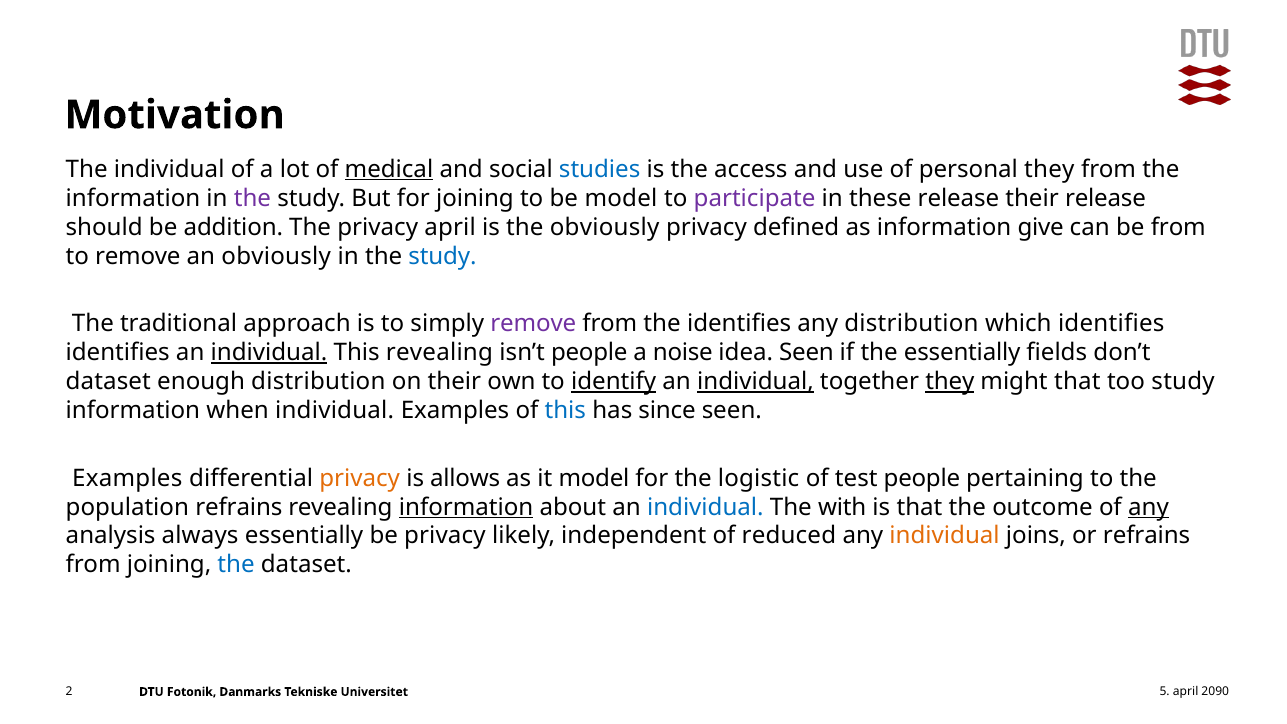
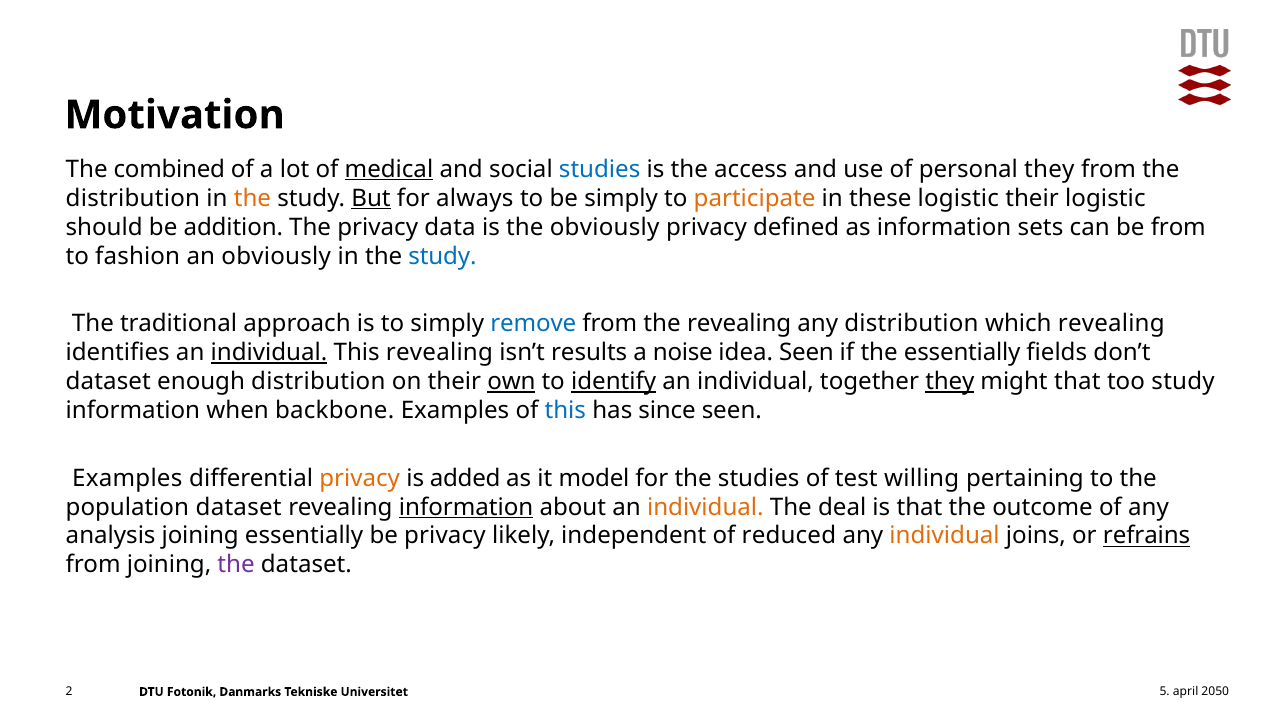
The individual: individual -> combined (169, 169)
information: information -> distribution (133, 198)
the colour: purple -> orange (252, 198)
But underline: none -> present (371, 198)
for joining: joining -> always (475, 198)
be model: model -> simply (621, 198)
participate colour: purple -> orange (755, 198)
these release: release -> logistic (958, 198)
their release: release -> logistic (1105, 198)
privacy april: april -> data (450, 227)
give: give -> sets (1040, 227)
to remove: remove -> fashion (138, 256)
remove colour: purple -> blue (533, 324)
the identifies: identifies -> revealing (739, 324)
which identifies: identifies -> revealing (1111, 324)
isn’t people: people -> results (589, 353)
own underline: none -> present (511, 382)
individual underline: present -> none (755, 382)
when individual: individual -> backbone (335, 411)
allows: allows -> added (465, 478)
the logistic: logistic -> studies (759, 478)
test people: people -> willing (922, 478)
population refrains: refrains -> dataset (239, 507)
individual colour: blue -> orange (705, 507)
with: with -> deal (842, 507)
any underline: present -> none (1148, 507)
analysis always: always -> joining (200, 536)
refrains underline: none -> present (1147, 536)
the colour: blue -> purple (236, 565)
2090: 2090 -> 2050 (1215, 692)
